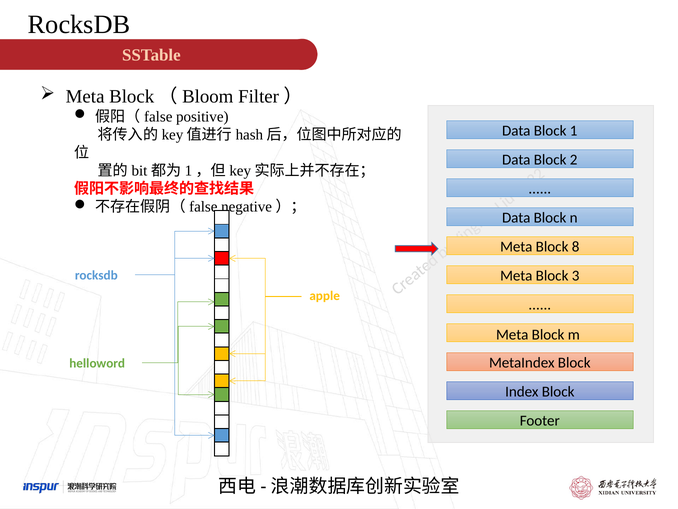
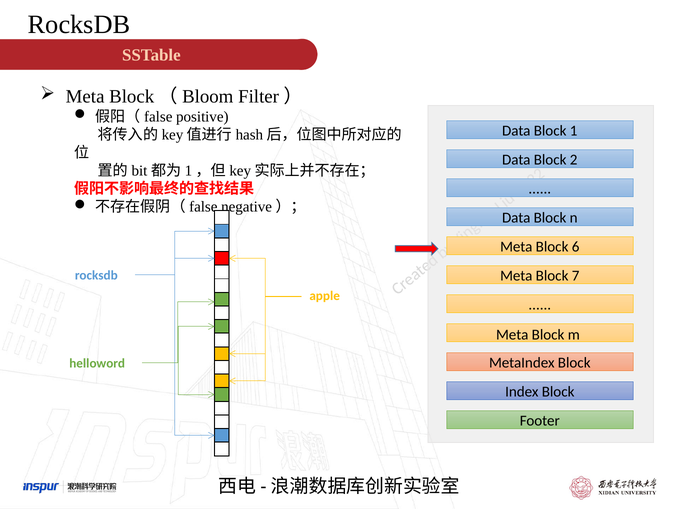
8: 8 -> 6 (576, 247)
3: 3 -> 7 (576, 276)
